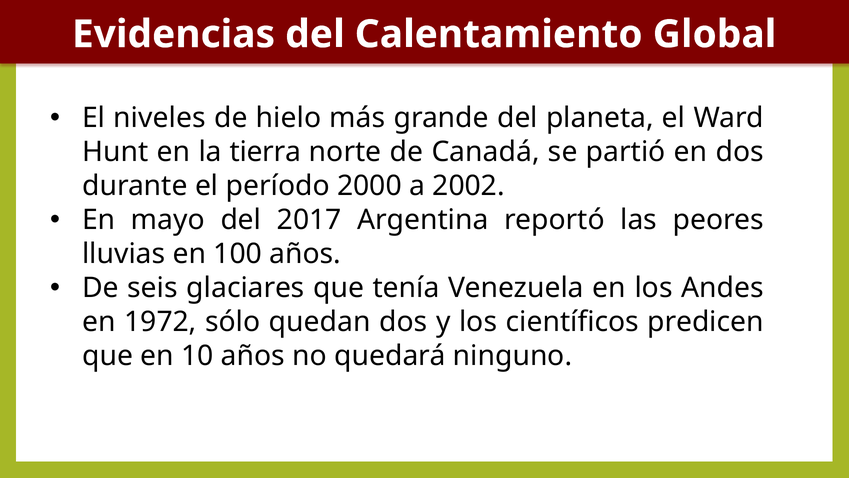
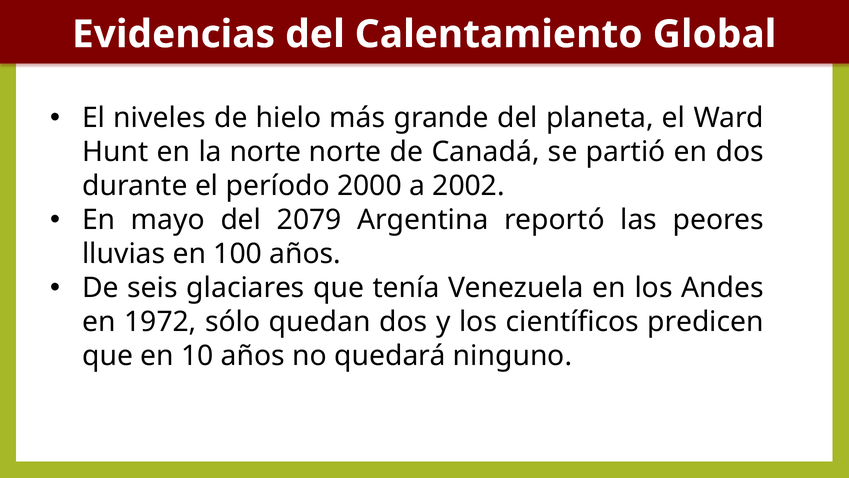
la tierra: tierra -> norte (265, 152)
2017: 2017 -> 2079 (309, 220)
